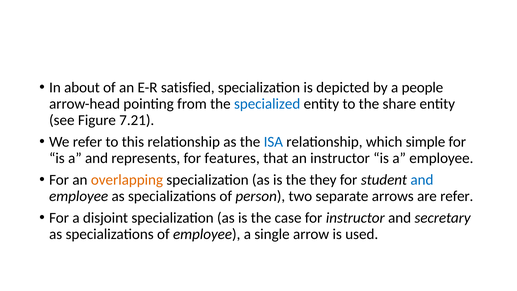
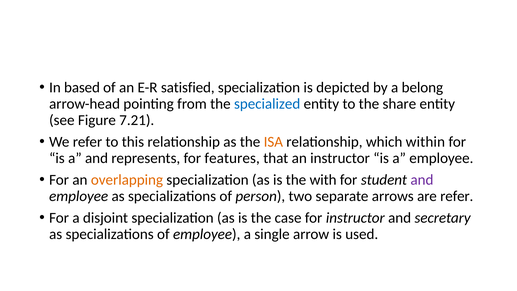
about: about -> based (82, 87)
people: people -> belong (422, 87)
ISA colour: blue -> orange (273, 142)
simple: simple -> within (425, 142)
they: they -> with (323, 180)
and colour: blue -> purple (422, 180)
